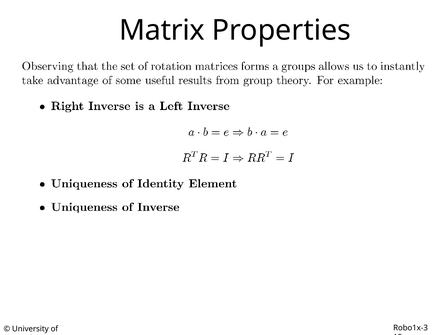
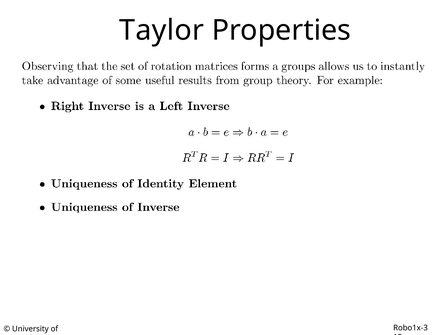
Matrix: Matrix -> Taylor (162, 30)
